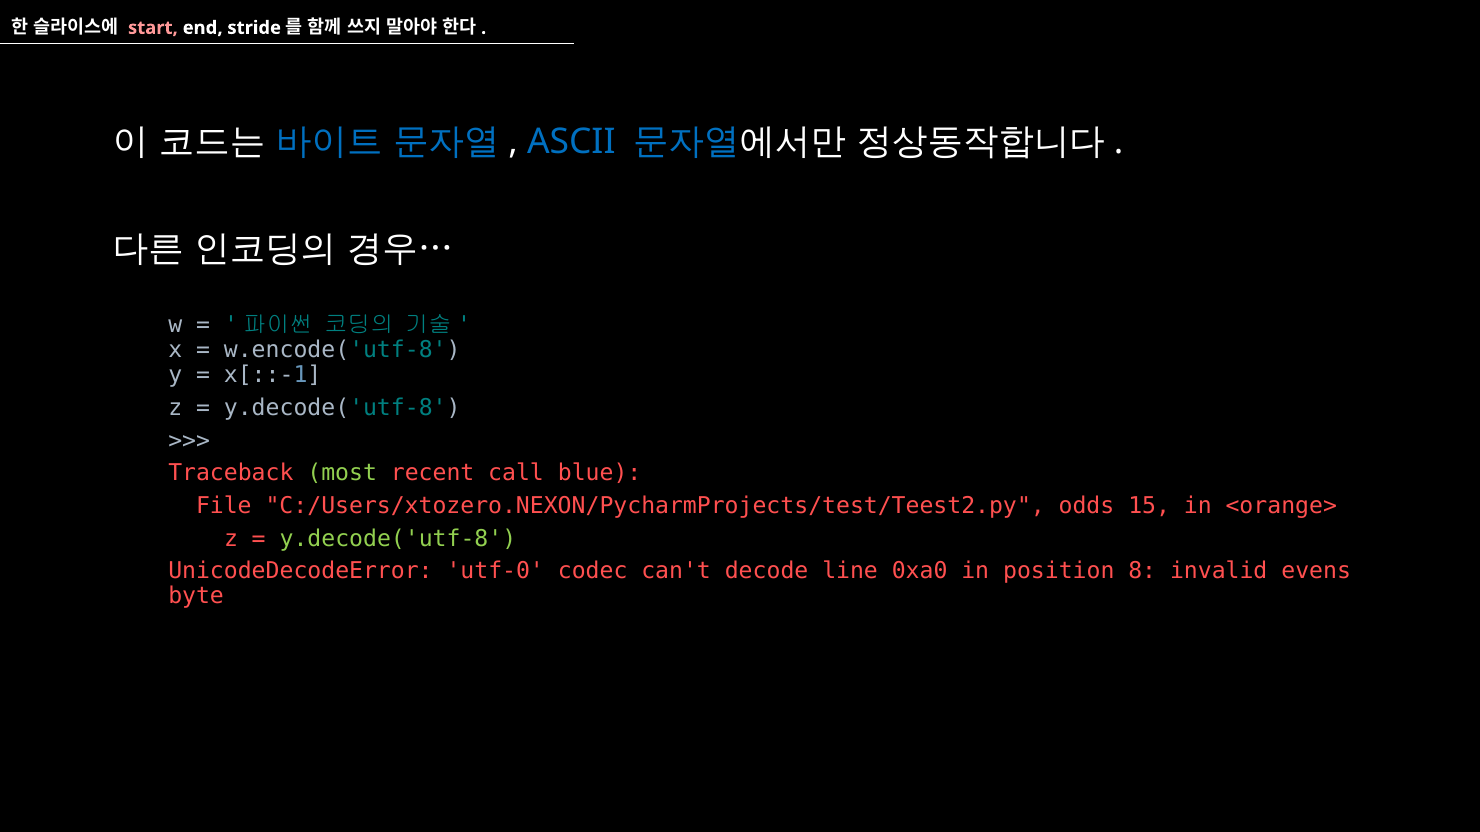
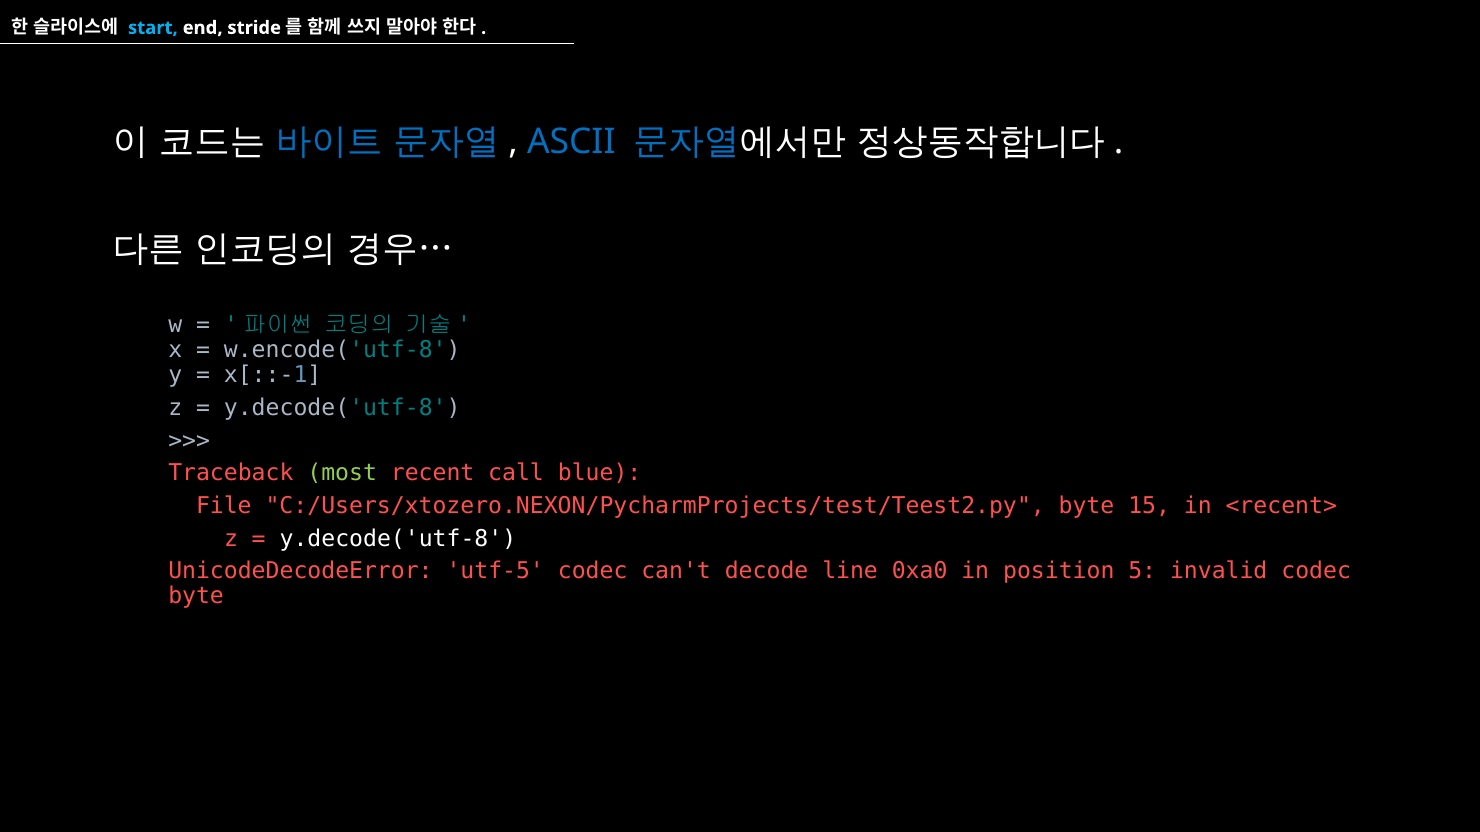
start colour: pink -> light blue (153, 28)
C:/Users/xtozero.NEXON/PycharmProjects/test/Teest2.py odds: odds -> byte (1086, 506)
<orange>: <orange> -> <recent> (1281, 506)
y.decode('utf-8 colour: light green -> white (398, 539)
utf-0: utf-0 -> utf-5 (495, 571)
8: 8 -> 5 (1142, 571)
invalid evens: evens -> codec (1316, 571)
